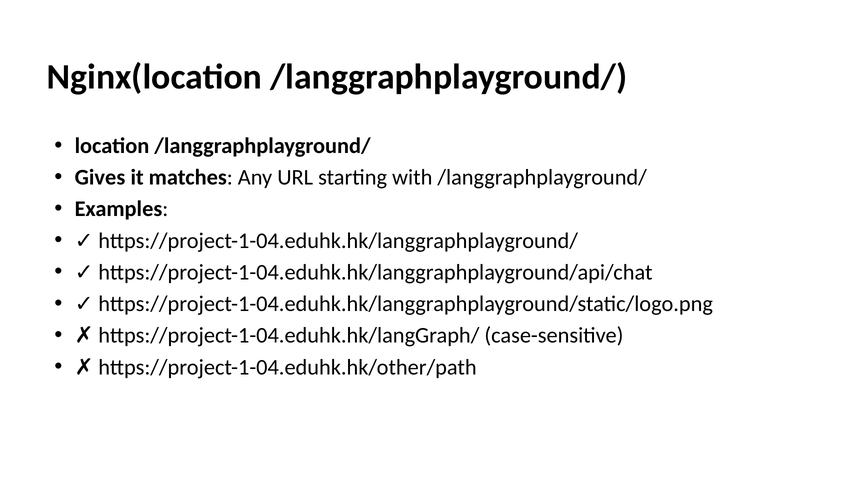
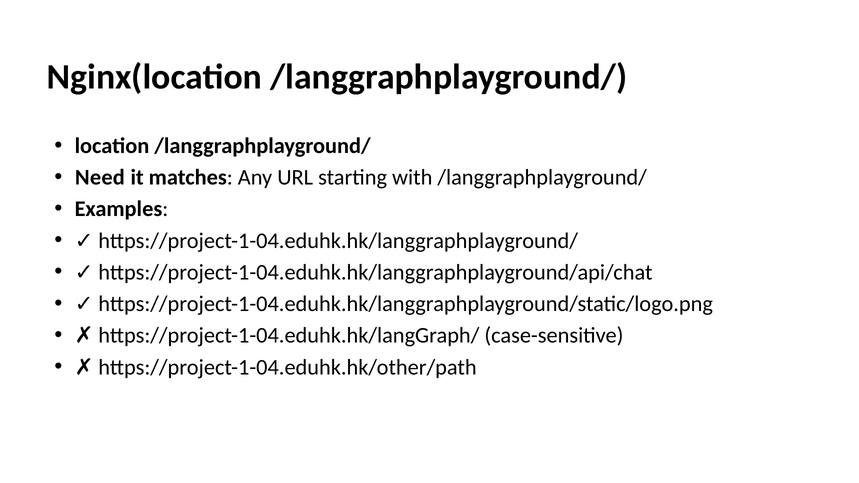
Gives: Gives -> Need (100, 178)
